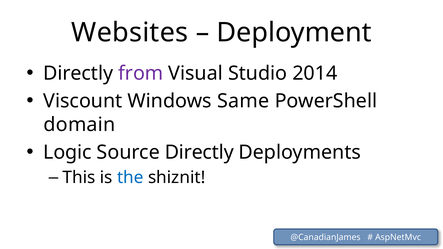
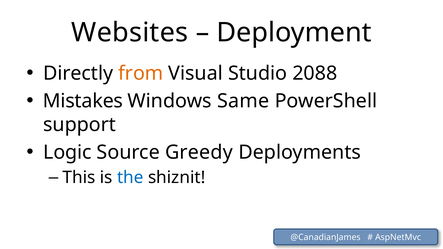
from colour: purple -> orange (141, 74)
2014: 2014 -> 2088 (315, 74)
Viscount: Viscount -> Mistakes (83, 101)
domain: domain -> support (80, 125)
Source Directly: Directly -> Greedy (199, 152)
